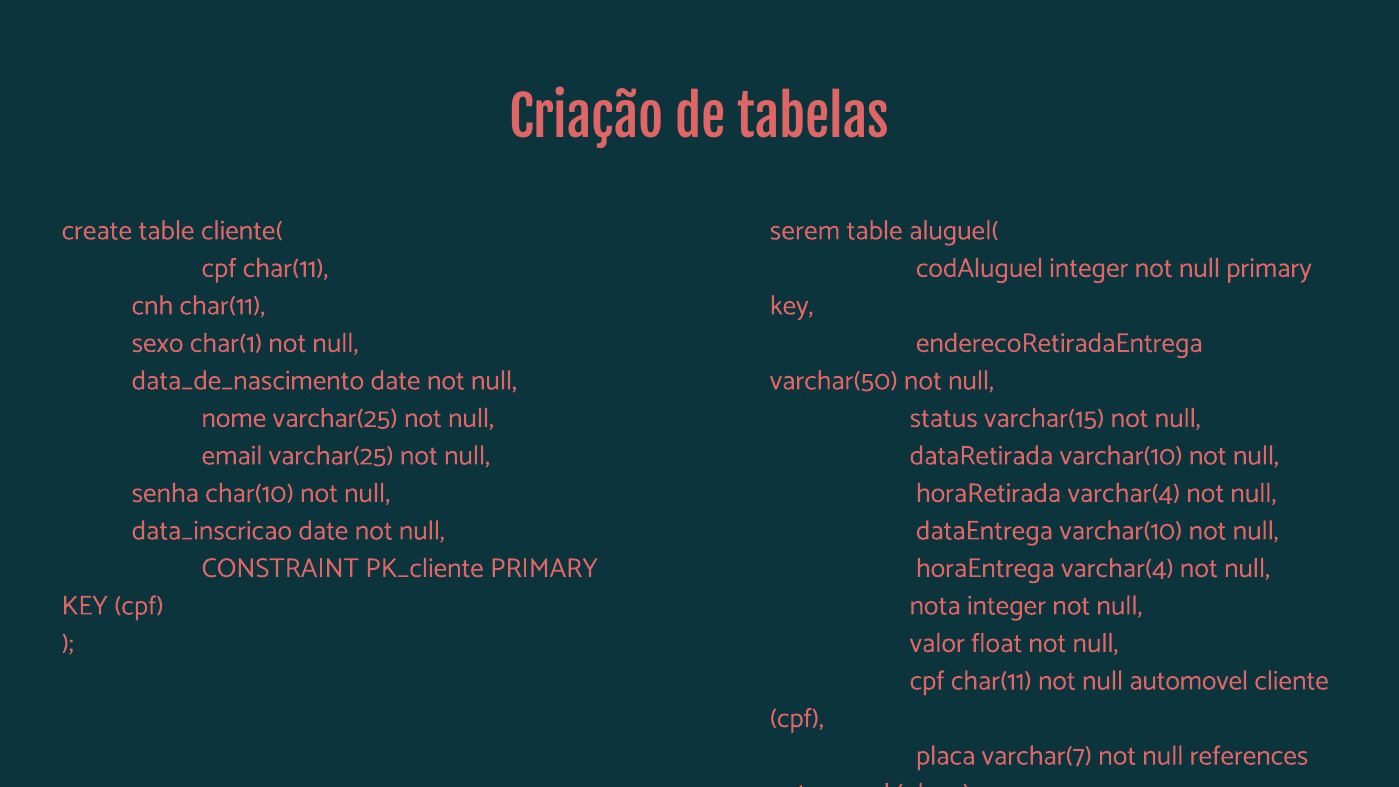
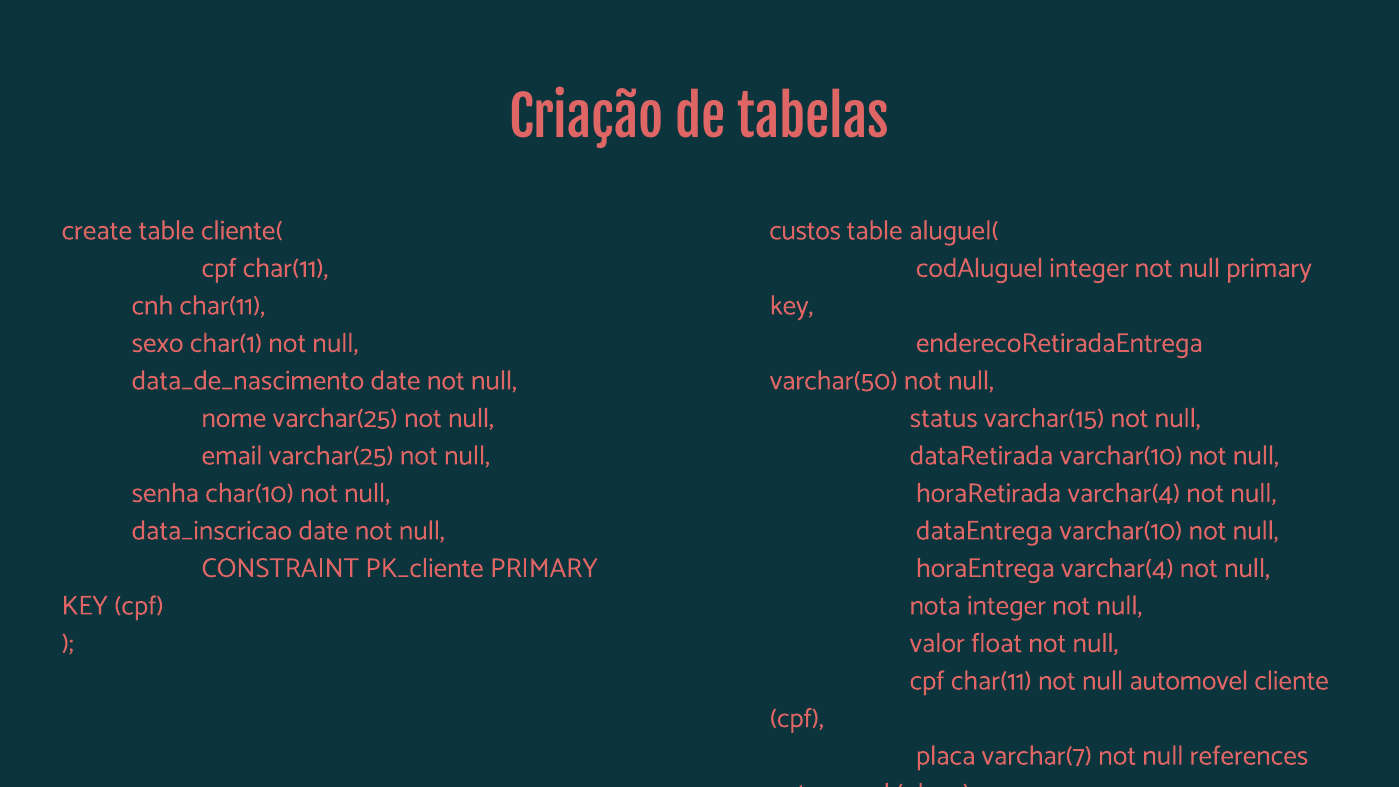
serem: serem -> custos (805, 230)
